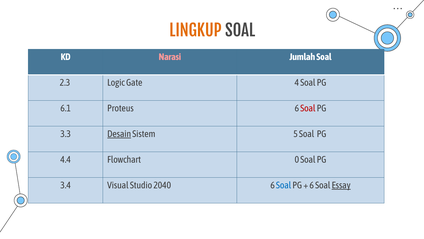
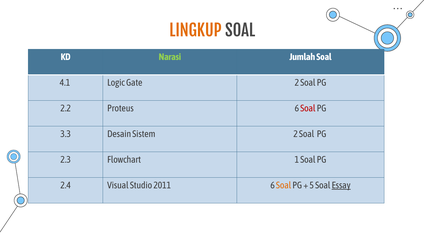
Narasi colour: pink -> light green (170, 57)
2.3: 2.3 -> 4.1 (65, 82)
Gate 4: 4 -> 2 (297, 82)
6.1: 6.1 -> 2.2 (66, 108)
Desain underline: present -> none (119, 134)
Sistem 5: 5 -> 2 (296, 134)
4.4: 4.4 -> 2.3 (66, 159)
0: 0 -> 1 (297, 159)
3.4: 3.4 -> 2.4 (66, 185)
2040: 2040 -> 2011 (162, 185)
Soal colour: blue -> orange (284, 185)
6: 6 -> 5 (312, 185)
